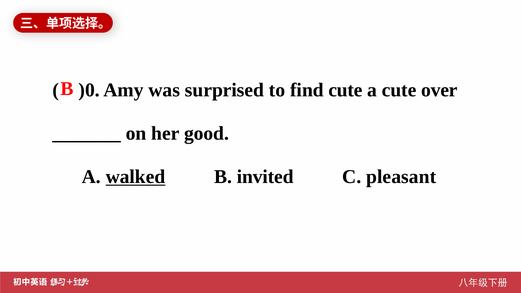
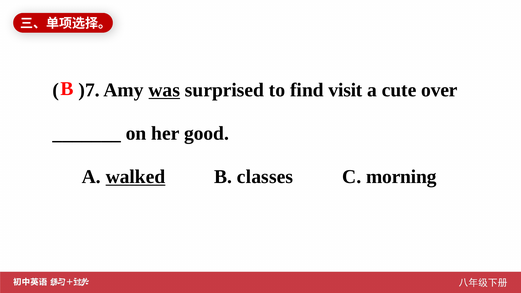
)0: )0 -> )7 (89, 90)
was underline: none -> present (164, 90)
find cute: cute -> visit (346, 90)
invited: invited -> classes (265, 177)
pleasant: pleasant -> morning (401, 177)
